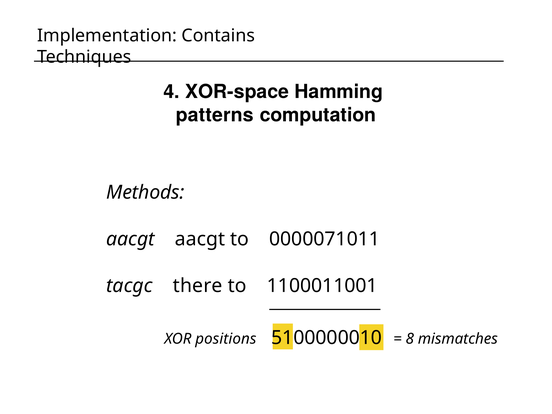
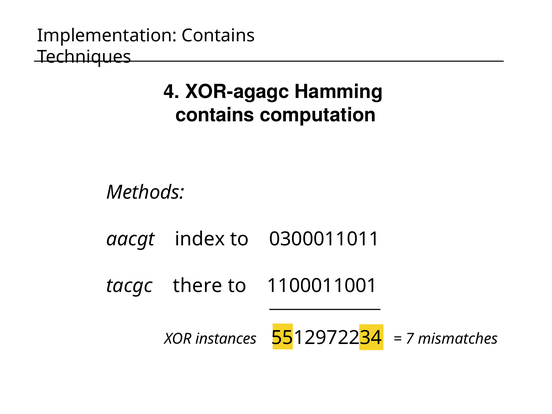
XOR-space: XOR-space -> XOR-agagc (237, 92)
patterns: patterns -> contains (215, 115)
aacgt aacgt: aacgt -> index (200, 239)
0000071011: 0000071011 -> 0300011011 (325, 239)
5100000010: 5100000010 -> 5512972234 (327, 338)
positions: positions -> instances (226, 339)
8: 8 -> 7 (410, 339)
